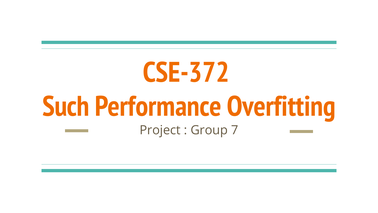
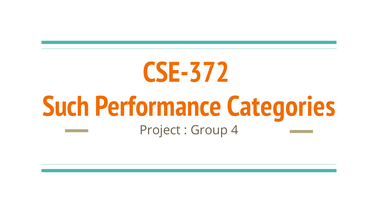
Overfitting: Overfitting -> Categories (281, 106)
7: 7 -> 4 (235, 130)
